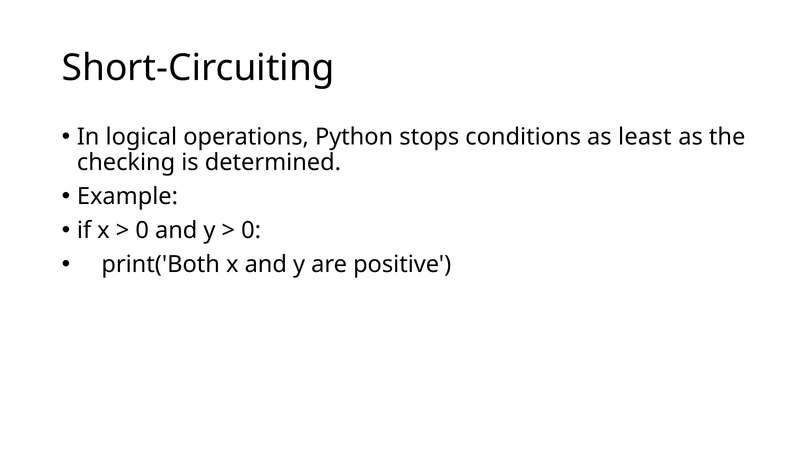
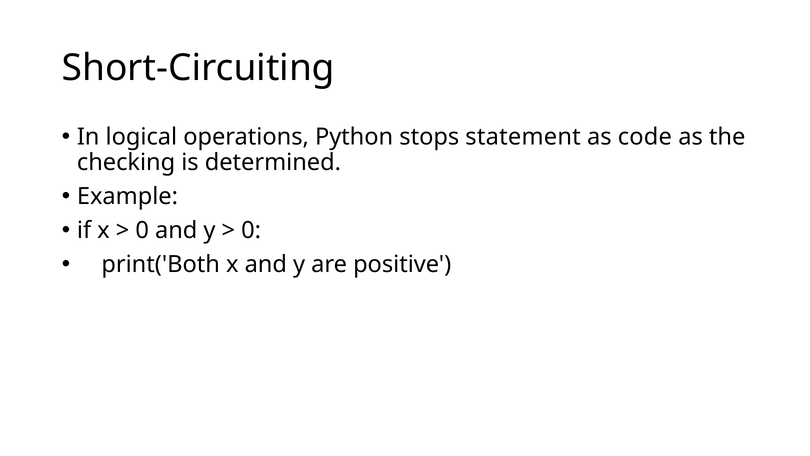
conditions: conditions -> statement (523, 137)
least: least -> code (645, 137)
